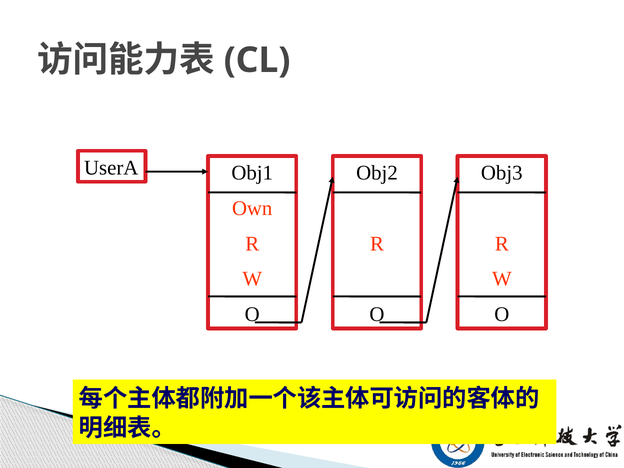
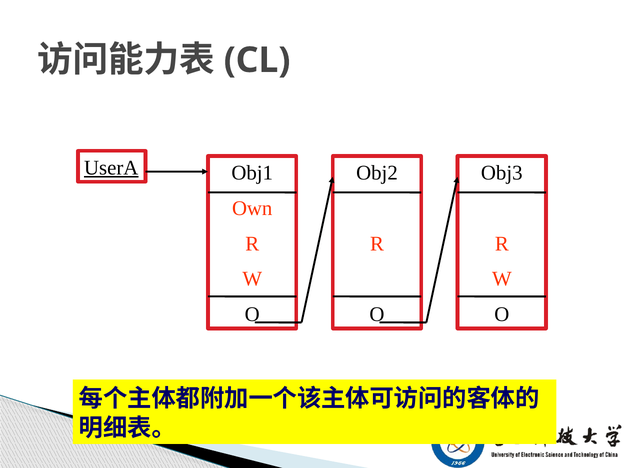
UserA underline: none -> present (111, 168)
